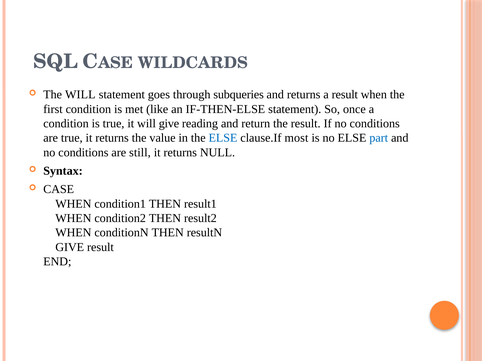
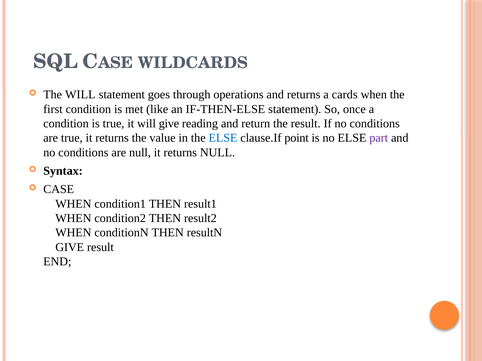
subqueries: subqueries -> operations (239, 95)
a result: result -> cards (345, 95)
most: most -> point (297, 138)
part colour: blue -> purple (379, 138)
are still: still -> null (140, 153)
